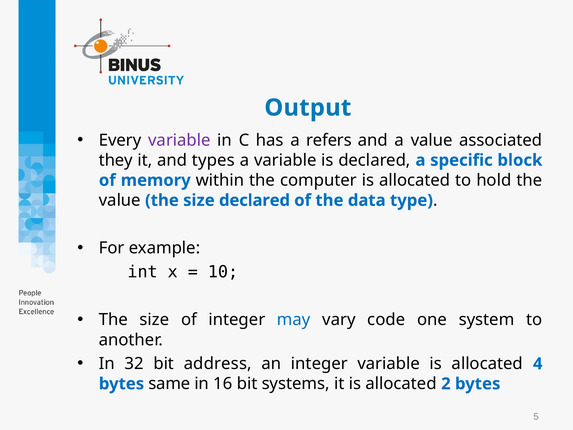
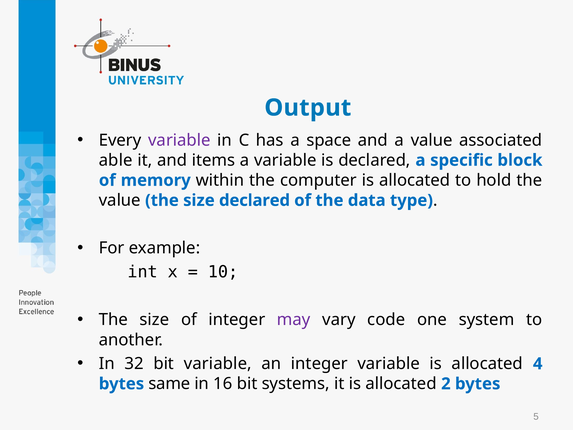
refers: refers -> space (329, 140)
they: they -> able (116, 160)
types: types -> items (213, 160)
may colour: blue -> purple (294, 320)
bit address: address -> variable (218, 364)
